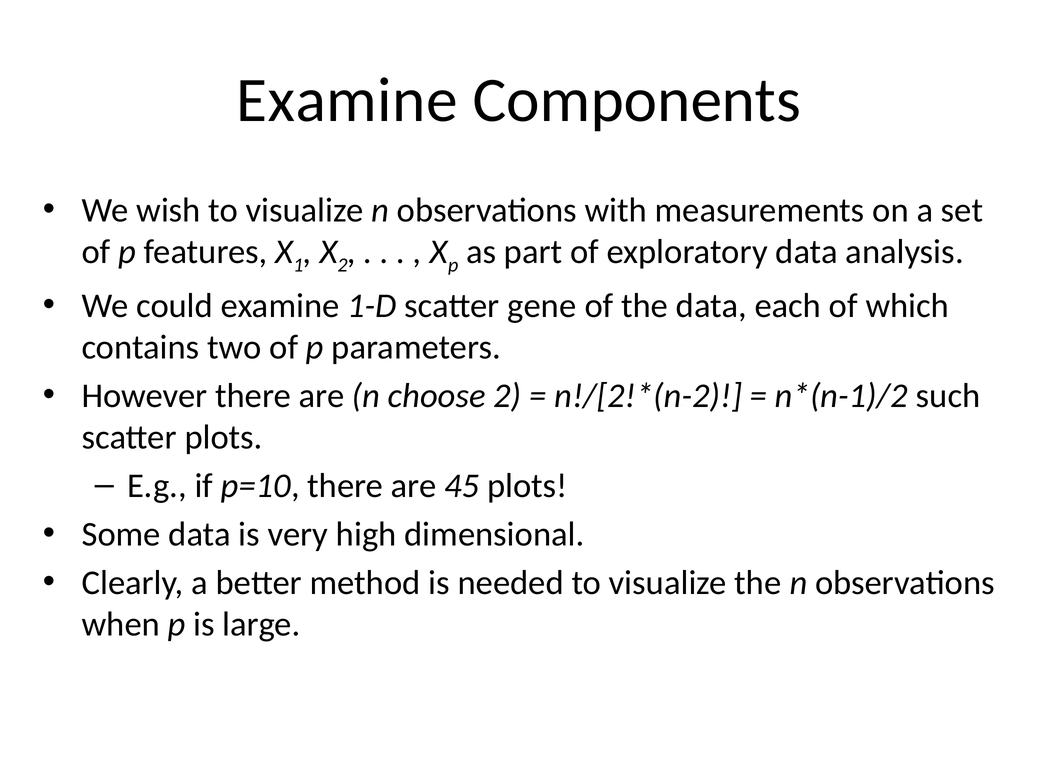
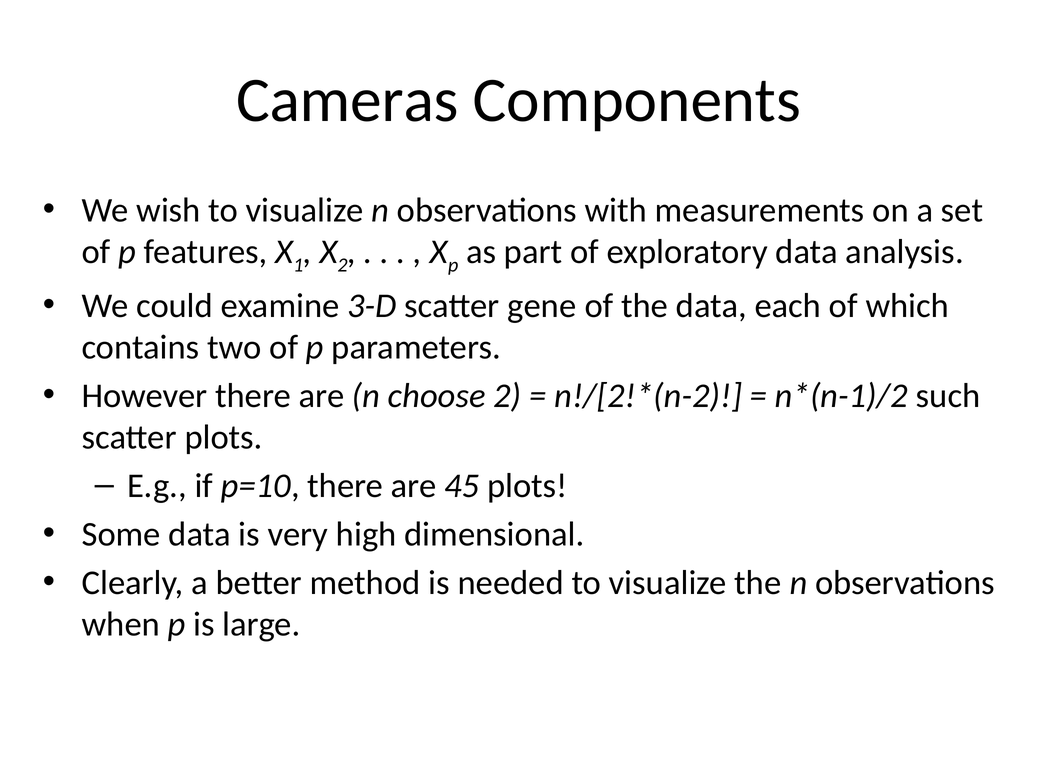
Examine: Examine -> Cameras (347, 100)
1-D: 1-D -> 3-D (372, 306)
